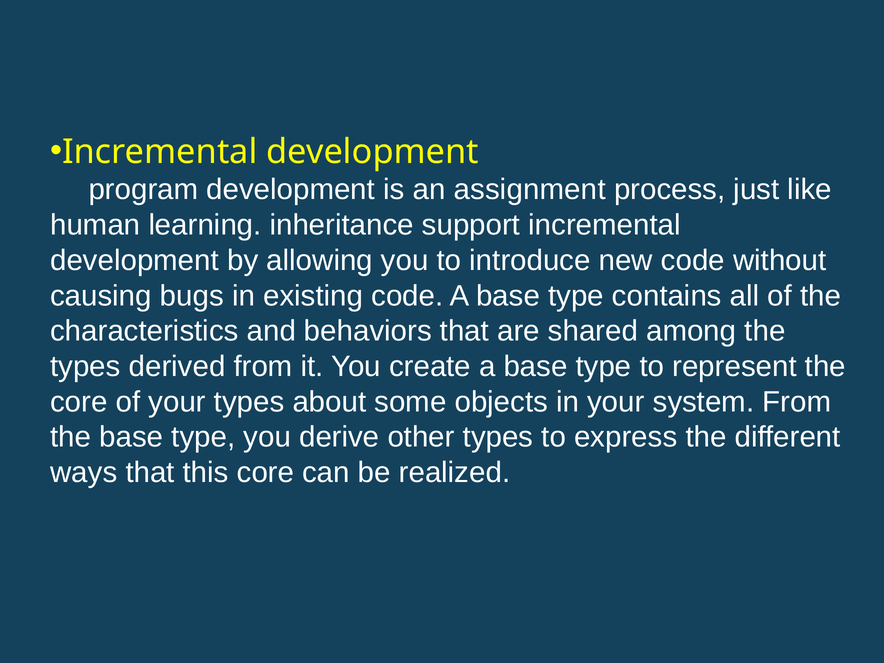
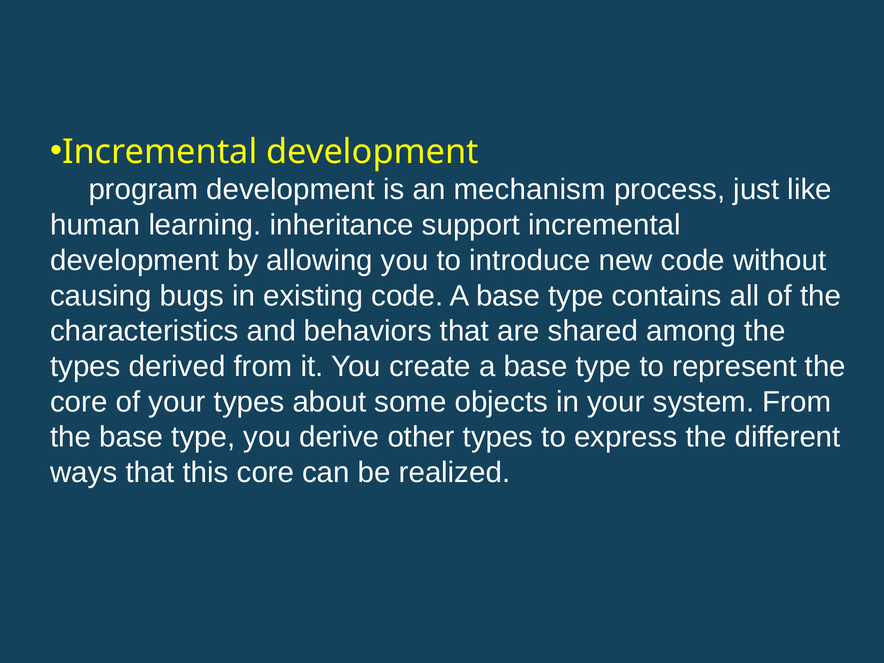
assignment: assignment -> mechanism (530, 190)
